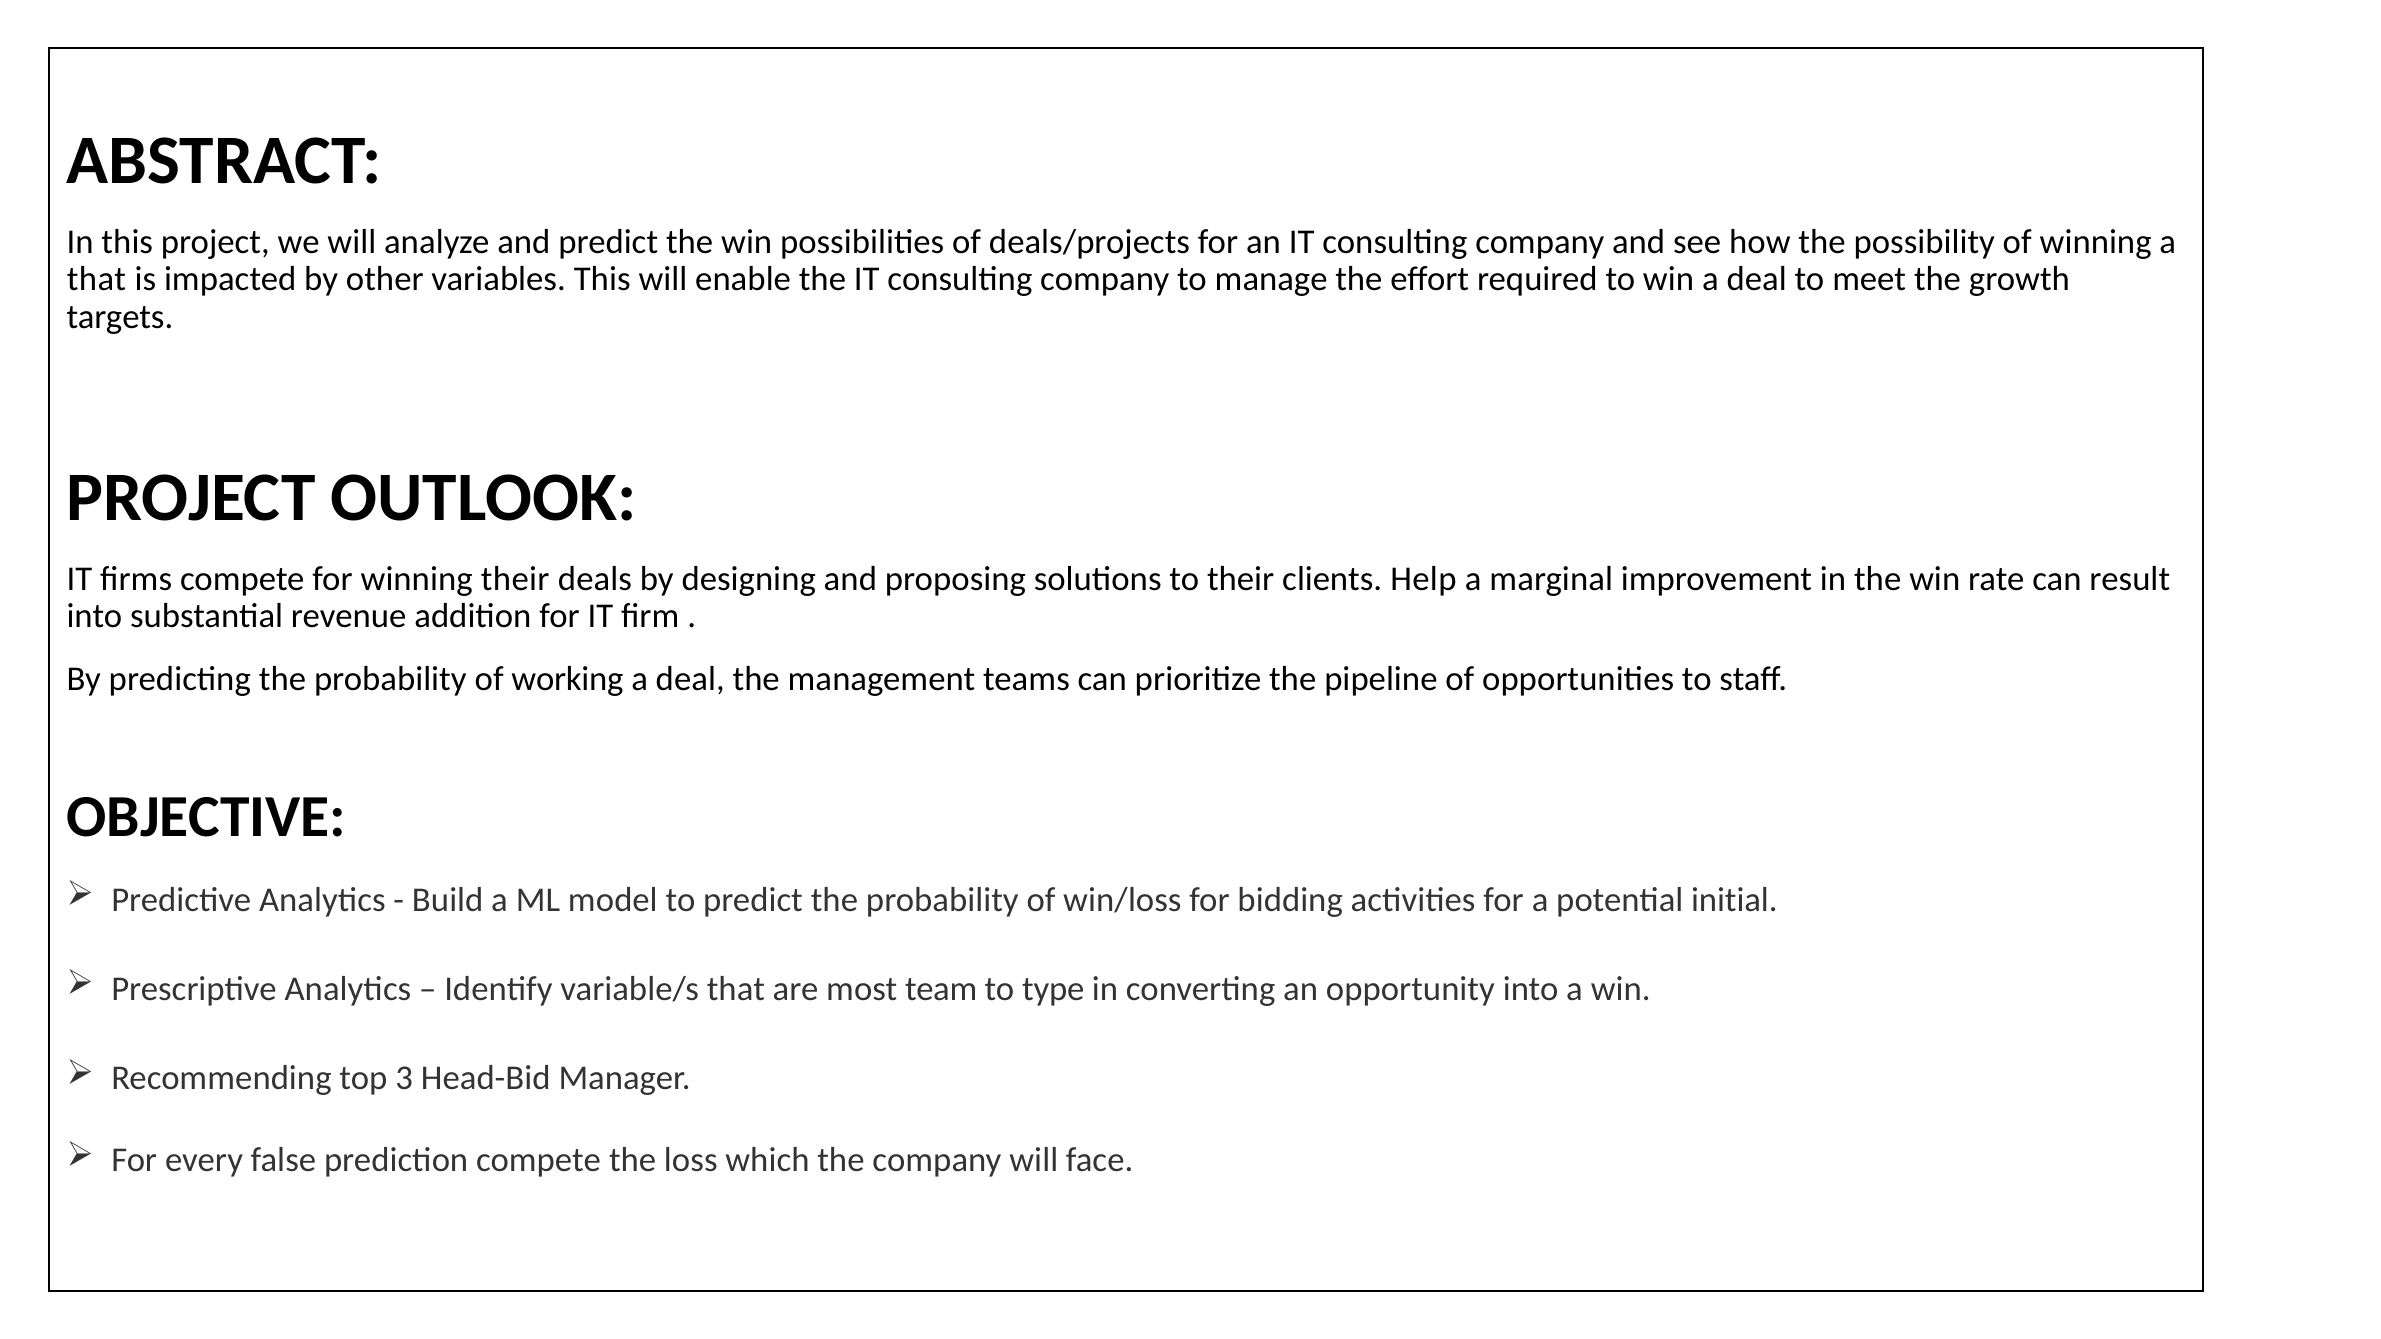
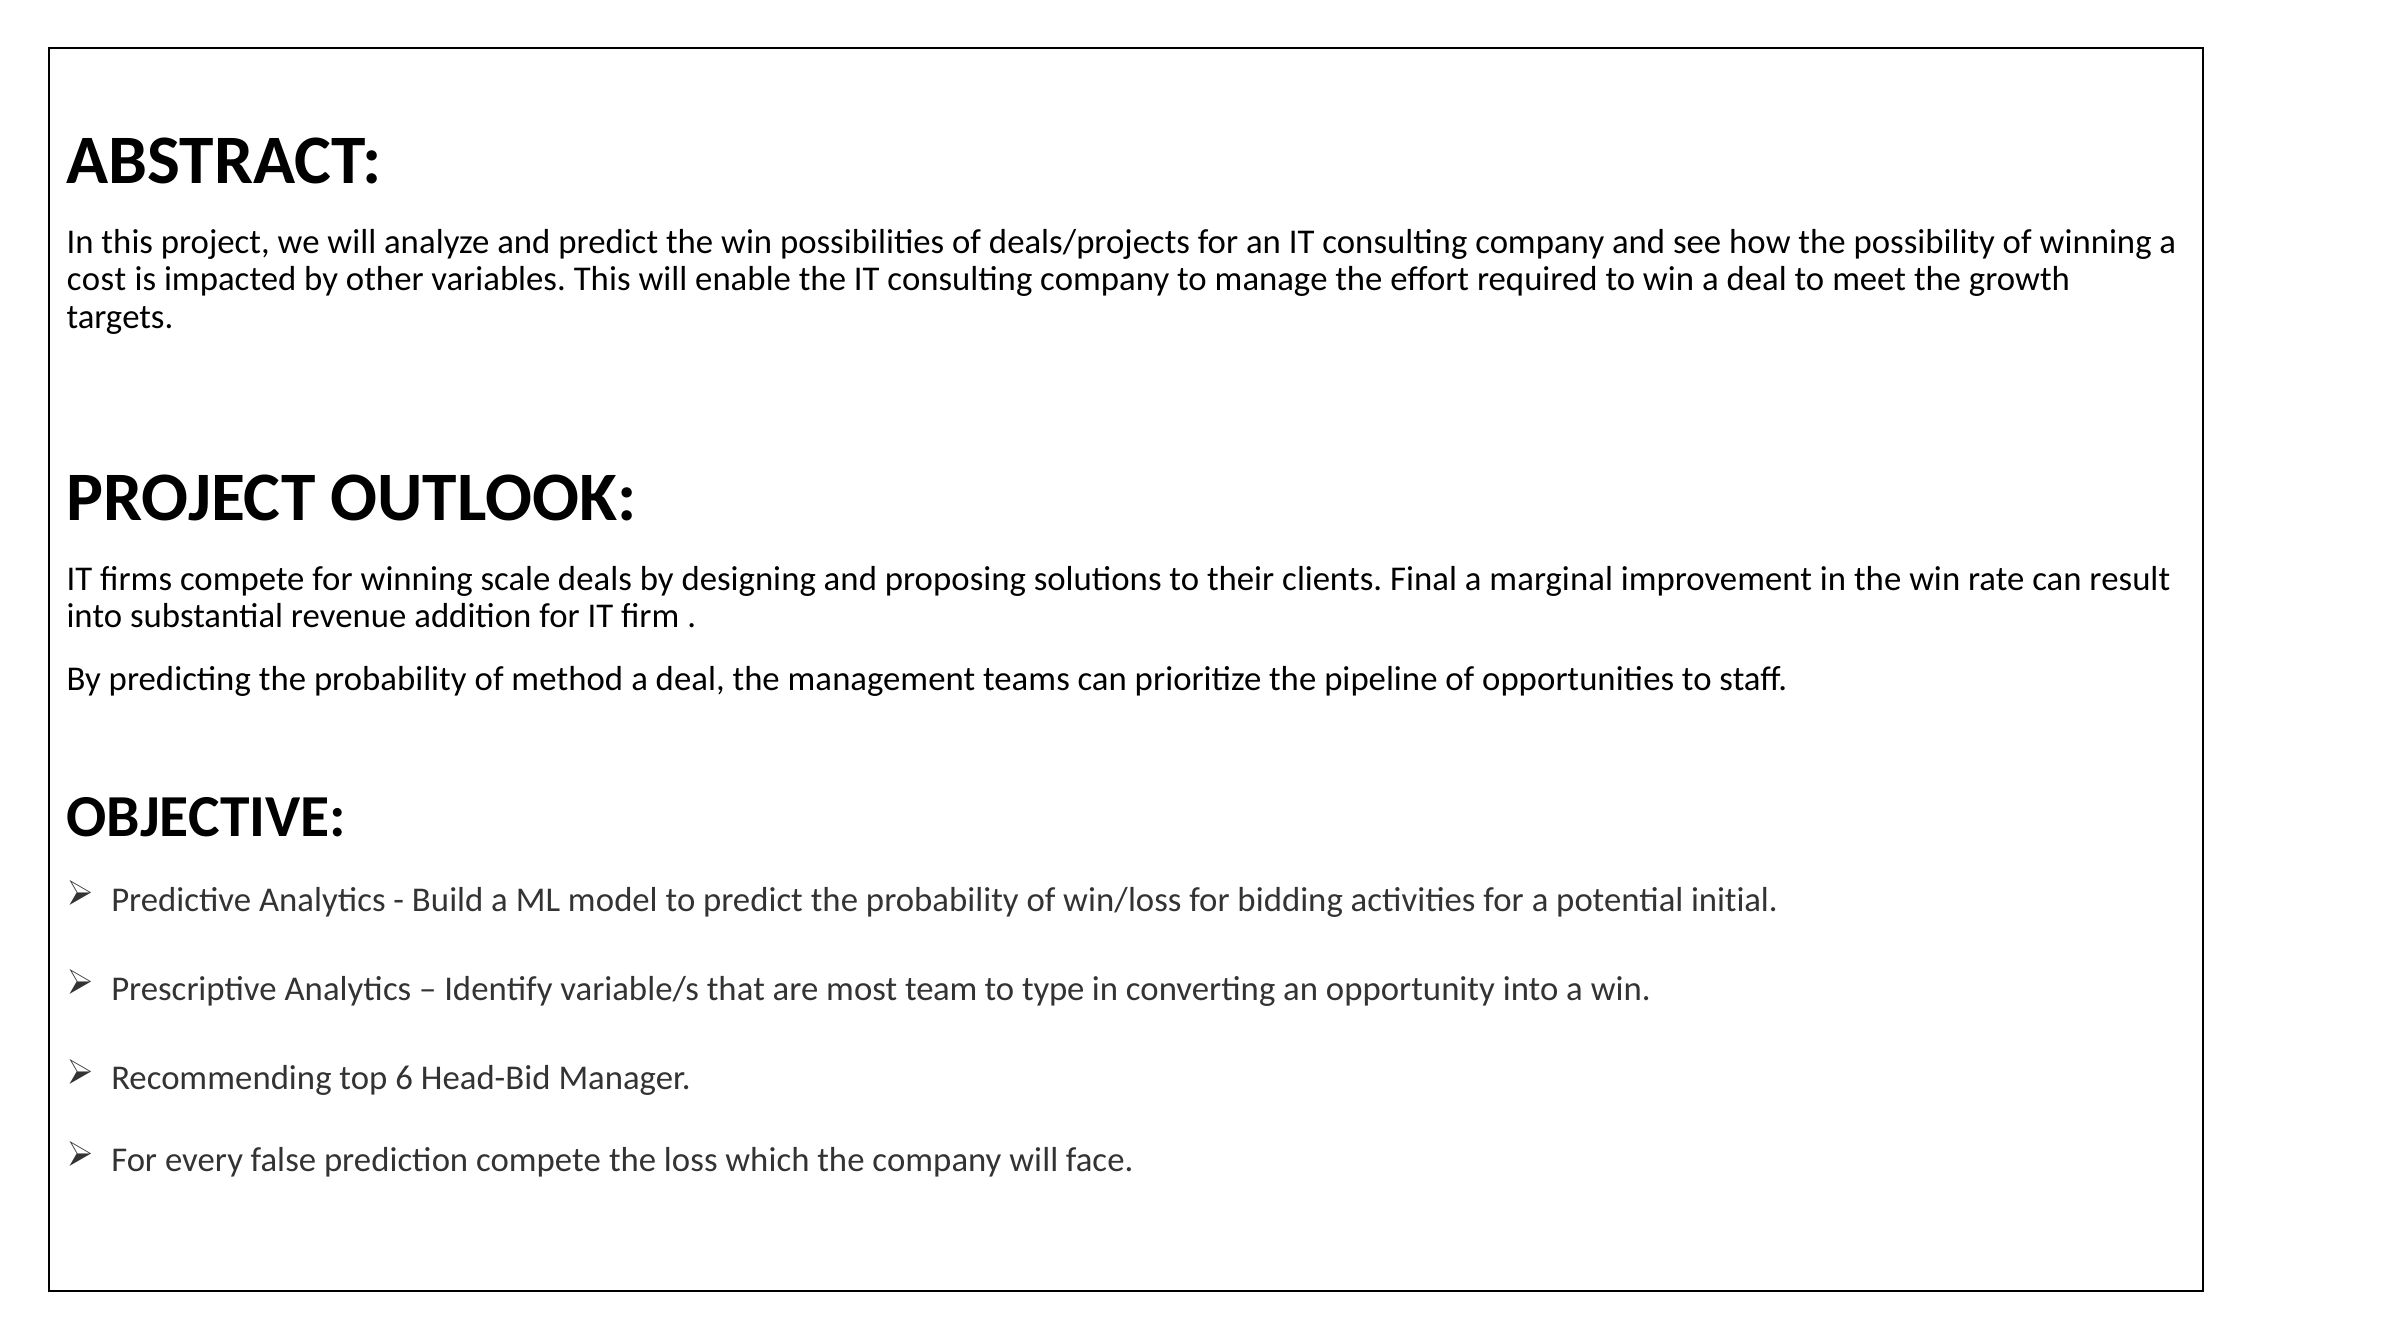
that: that -> cost (97, 279)
winning their: their -> scale (515, 579)
Help: Help -> Final (1424, 579)
working: working -> method (567, 679)
3: 3 -> 6 (404, 1079)
